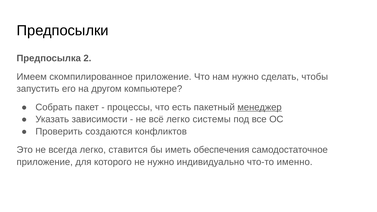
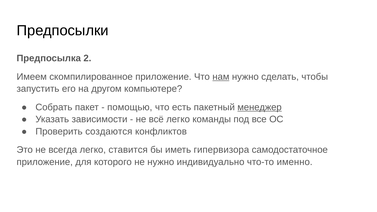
нам underline: none -> present (221, 77)
процессы: процессы -> помощью (130, 107)
системы: системы -> команды (212, 119)
обеспечения: обеспечения -> гипервизора (221, 150)
